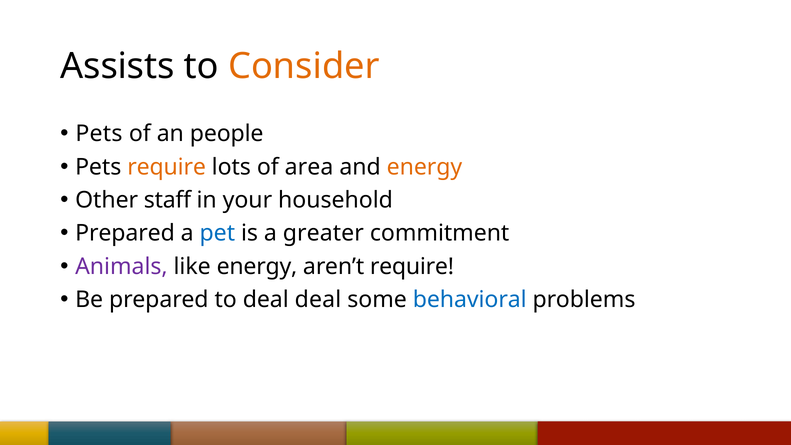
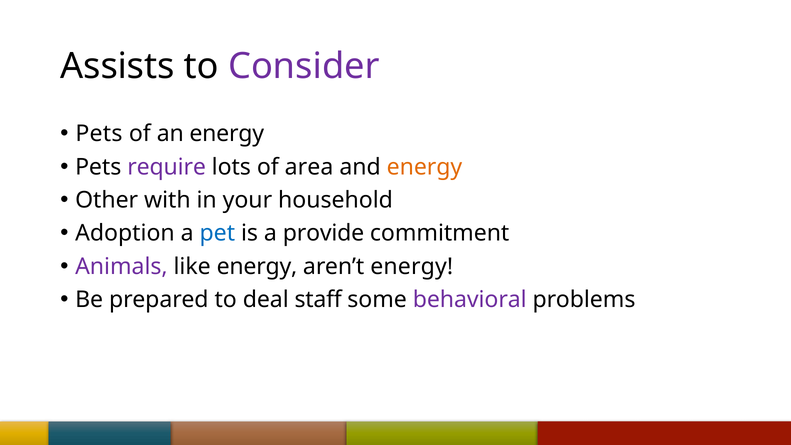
Consider colour: orange -> purple (304, 66)
an people: people -> energy (227, 134)
require colour: orange -> purple (167, 167)
staff: staff -> with (167, 200)
Prepared: Prepared -> Adoption (125, 233)
greater: greater -> provide (323, 233)
aren’t require: require -> energy (412, 266)
deal deal: deal -> staff (318, 300)
behavioral colour: blue -> purple (470, 300)
